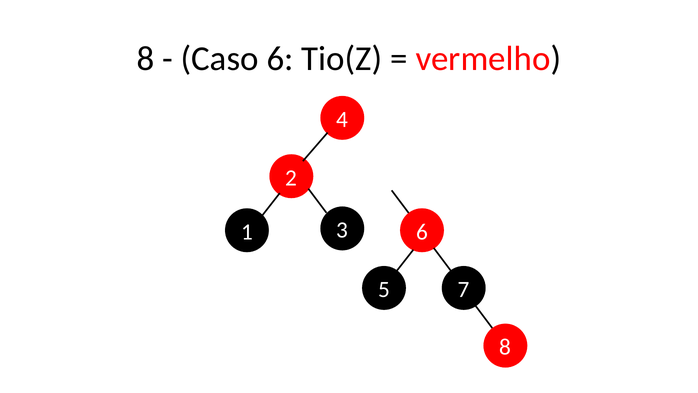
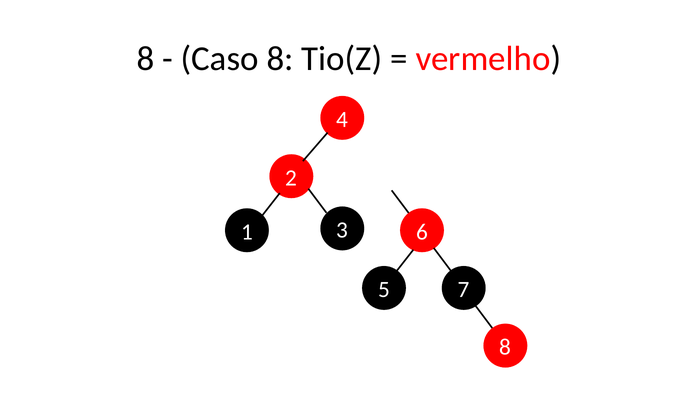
Caso 6: 6 -> 8 (280, 59)
